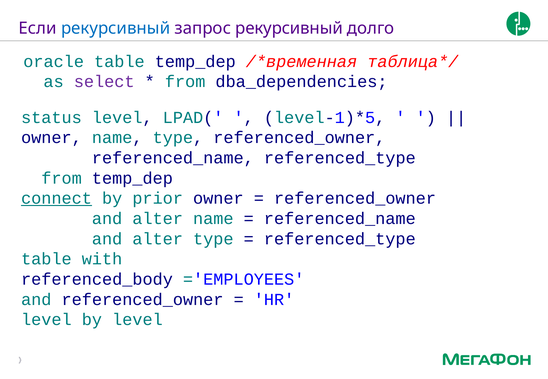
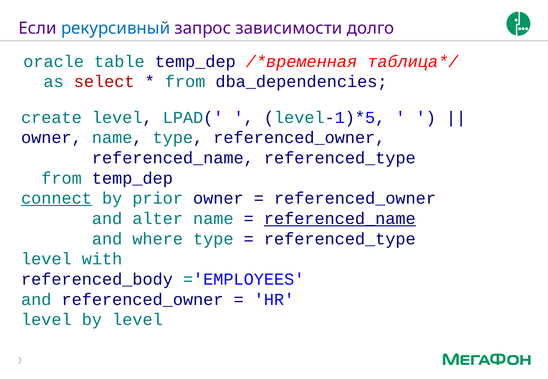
запрос рекурсивный: рекурсивный -> зависимости (289, 28)
select colour: purple -> red (104, 82)
status: status -> create (51, 118)
referenced_name underline: none -> present (340, 219)
alter: alter -> where (158, 239)
table: table -> level (46, 259)
